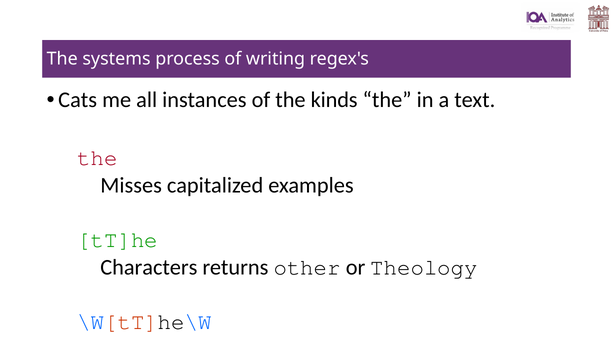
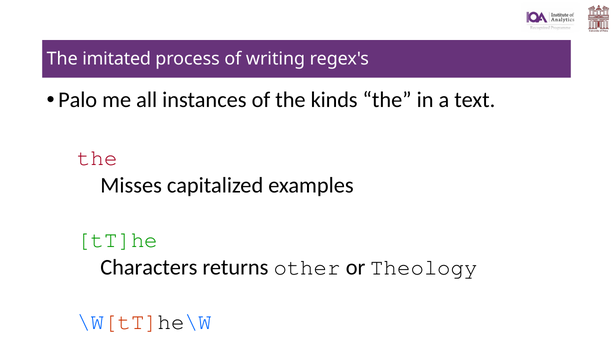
systems: systems -> imitated (117, 59)
Cats: Cats -> Palo (78, 100)
